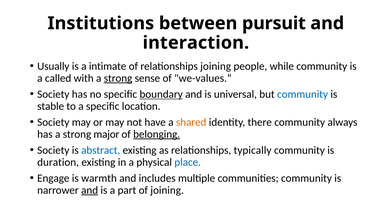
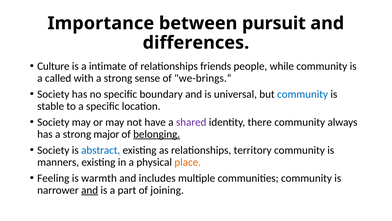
Institutions: Institutions -> Importance (101, 23)
interaction: interaction -> differences (196, 43)
Usually: Usually -> Culture (53, 66)
relationships joining: joining -> friends (216, 66)
strong underline: present -> none (118, 78)
we-values.“: we-values.“ -> we-brings.“ (203, 78)
boundary underline: present -> none (161, 94)
shared colour: orange -> purple (191, 122)
typically: typically -> territory (253, 150)
duration: duration -> manners (58, 162)
place colour: blue -> orange (188, 162)
Engage: Engage -> Feeling (53, 178)
